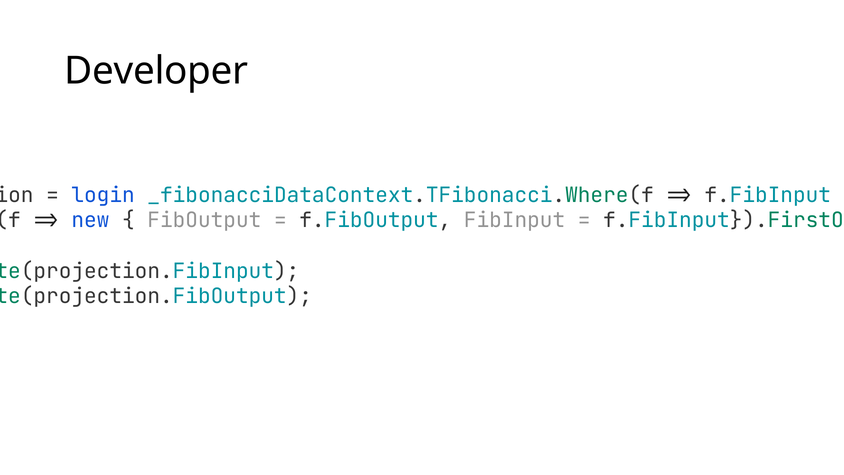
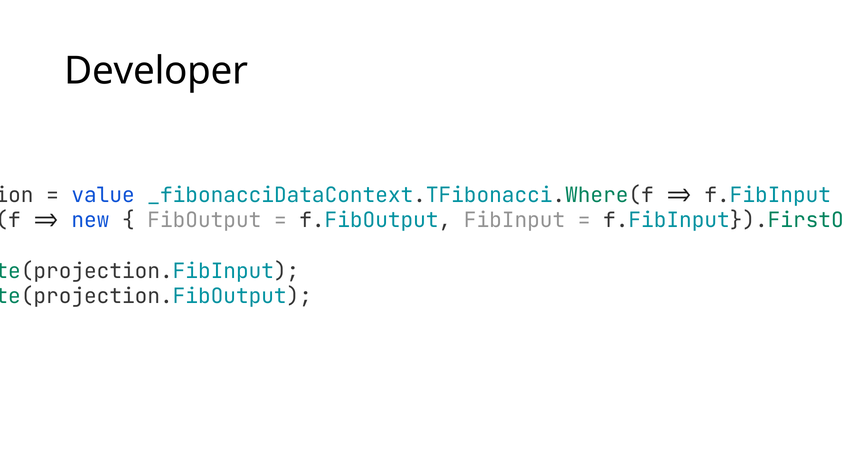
login: login -> value (103, 195)
